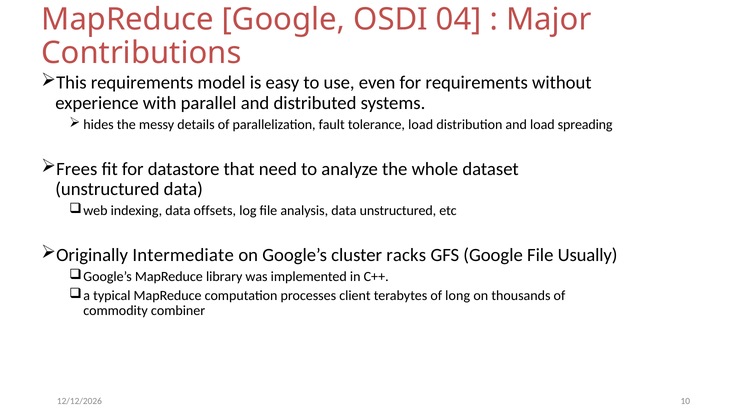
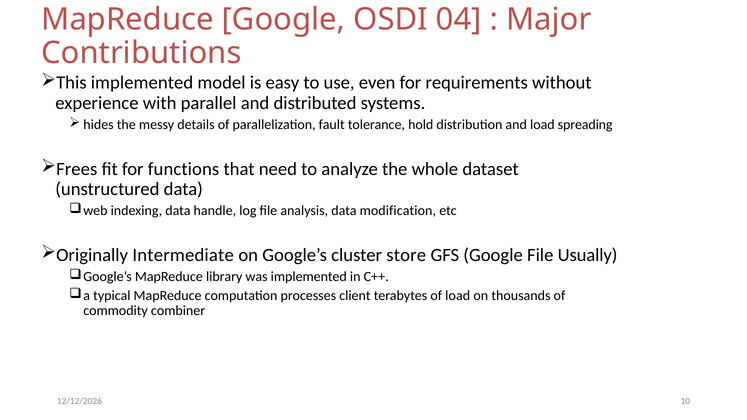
This requirements: requirements -> implemented (142, 83)
tolerance load: load -> hold (421, 125)
datastore: datastore -> functions (184, 169)
offsets: offsets -> handle (215, 211)
data unstructured: unstructured -> modification (398, 211)
racks: racks -> store (406, 255)
of long: long -> load (458, 296)
